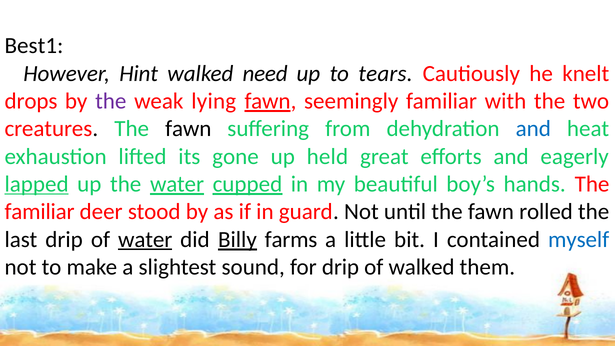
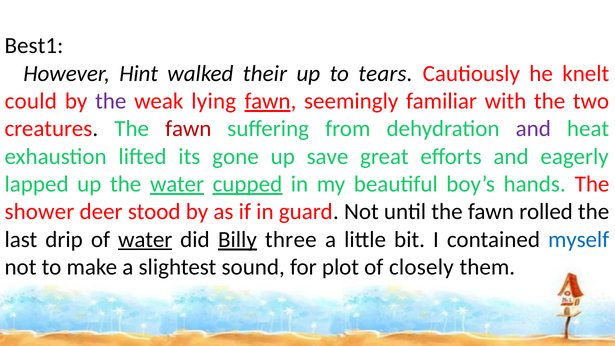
need: need -> their (265, 73)
drops: drops -> could (31, 101)
fawn colour: black -> red (188, 129)
and colour: blue -> purple (533, 129)
held: held -> save (328, 156)
lapped underline: present -> none (37, 184)
familiar: familiar -> shower (39, 212)
farms: farms -> three (291, 239)
for drip: drip -> plot (341, 267)
of walked: walked -> closely (421, 267)
